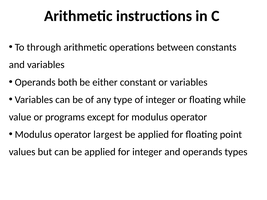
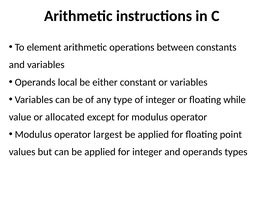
through: through -> element (44, 47)
both: both -> local (68, 82)
programs: programs -> allocated (65, 117)
